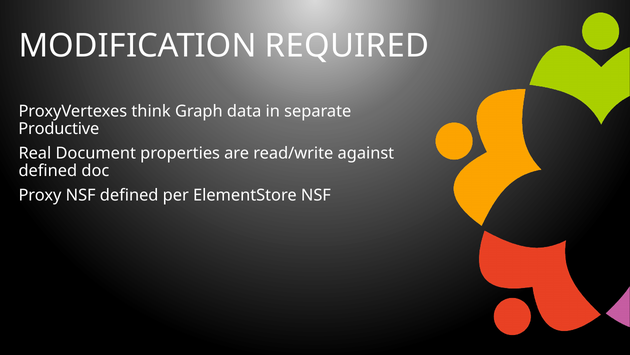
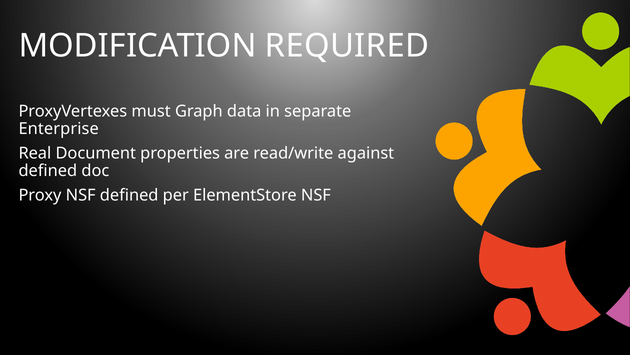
think: think -> must (151, 111)
Productive: Productive -> Enterprise (59, 129)
